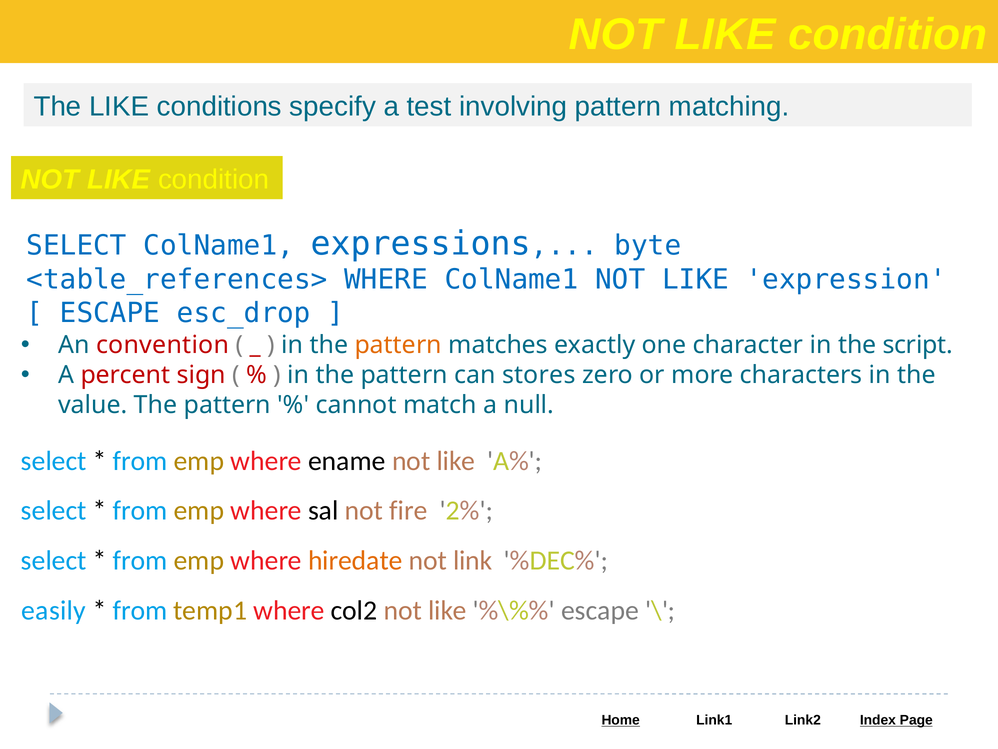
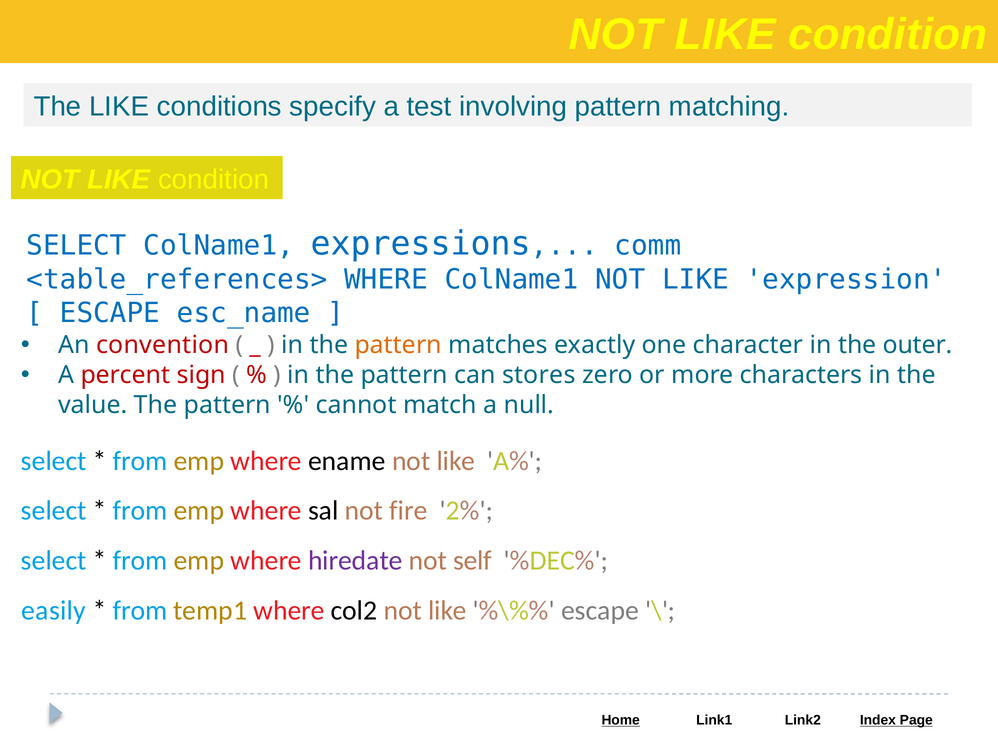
byte: byte -> comm (648, 245)
esc_drop: esc_drop -> esc_name (244, 313)
script: script -> outer (918, 345)
hiredate colour: orange -> purple (355, 560)
link: link -> self (473, 560)
